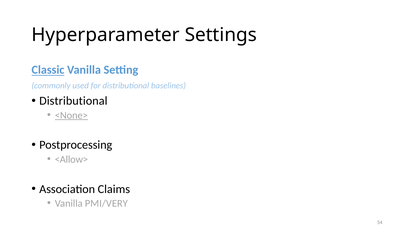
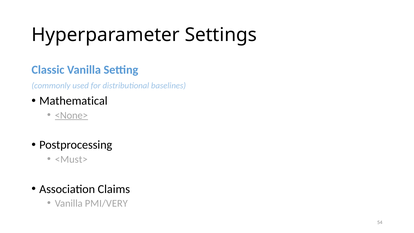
Classic underline: present -> none (48, 70)
Distributional: Distributional -> Mathematical (73, 101)
<Allow>: <Allow> -> <Must> (71, 159)
